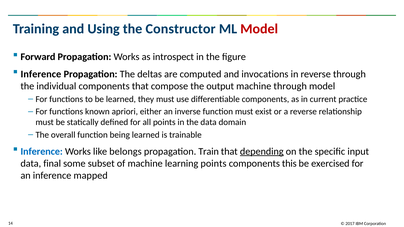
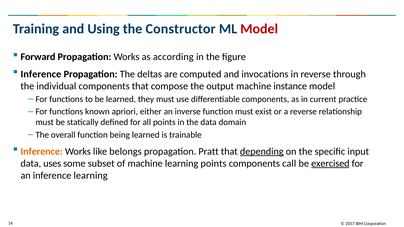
introspect: introspect -> according (173, 57)
machine through: through -> instance (290, 86)
Inference colour: blue -> orange (42, 152)
Train: Train -> Pratt (209, 152)
final: final -> uses (52, 164)
this: this -> call (289, 164)
exercised underline: none -> present (330, 164)
inference mapped: mapped -> learning (91, 176)
